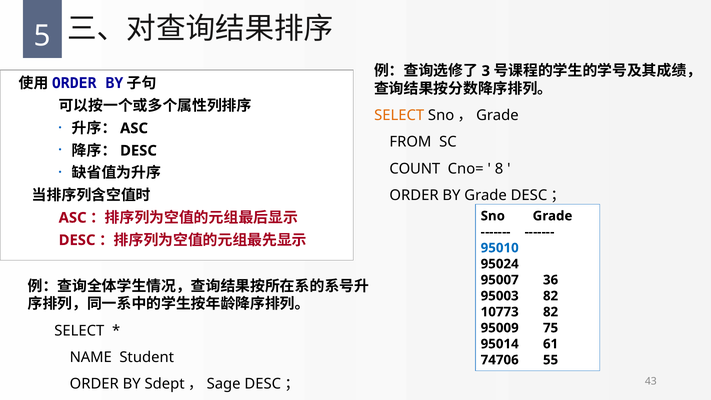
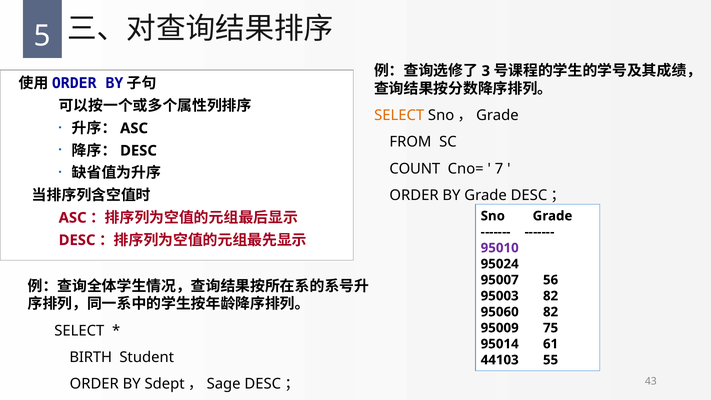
8: 8 -> 7 (499, 169)
95010 colour: blue -> purple (500, 248)
36: 36 -> 56 (551, 280)
10773: 10773 -> 95060 (500, 312)
NAME: NAME -> BIRTH (91, 357)
74706: 74706 -> 44103 (500, 360)
